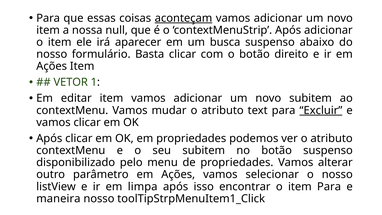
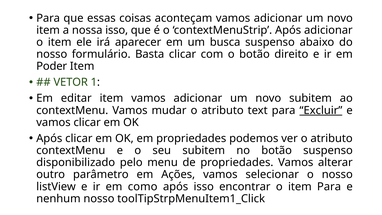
aconteçam underline: present -> none (183, 18)
nossa null: null -> isso (117, 30)
Ações: Ações -> Poder (52, 66)
limpa: limpa -> como (143, 186)
maneira: maneira -> nenhum (58, 199)
